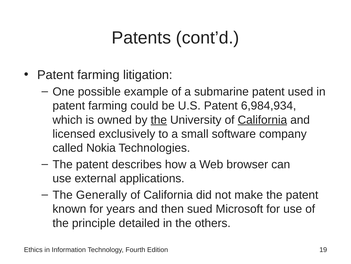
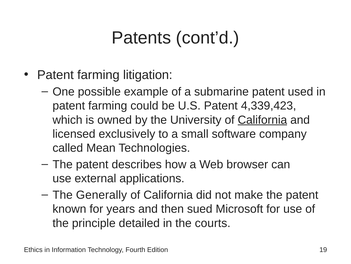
6,984,934: 6,984,934 -> 4,339,423 (269, 106)
the underline: present -> none (159, 120)
Nokia: Nokia -> Mean (101, 148)
others: others -> courts (213, 223)
